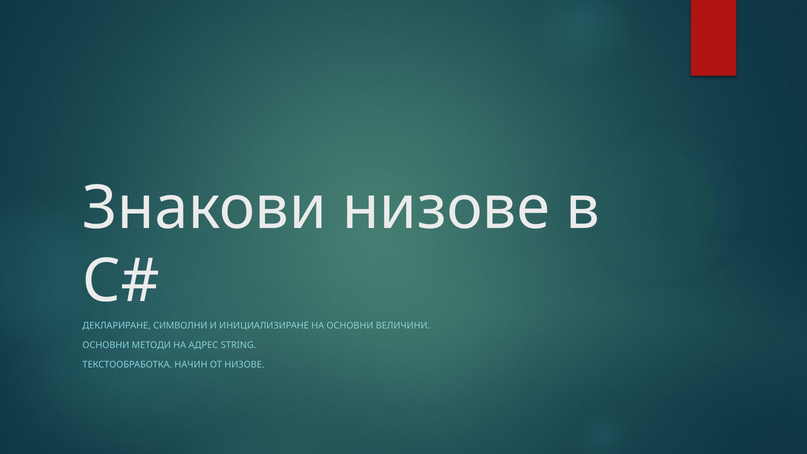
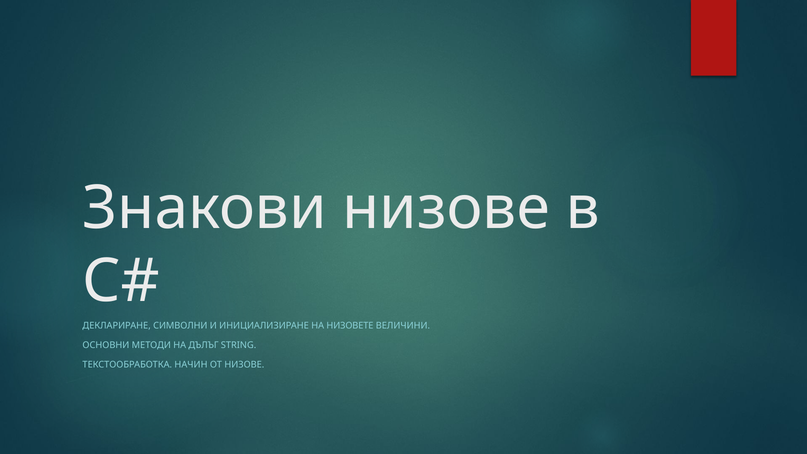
НА ОСНОВНИ: ОСНОВНИ -> НИЗОВЕТЕ (350, 325)
АДРЕС: АДРЕС -> ДЪЛЪГ (204, 345)
